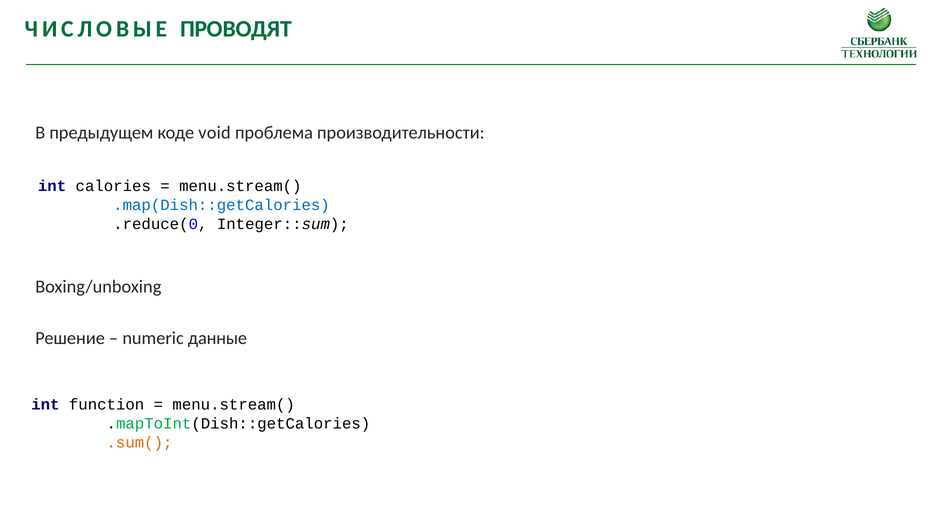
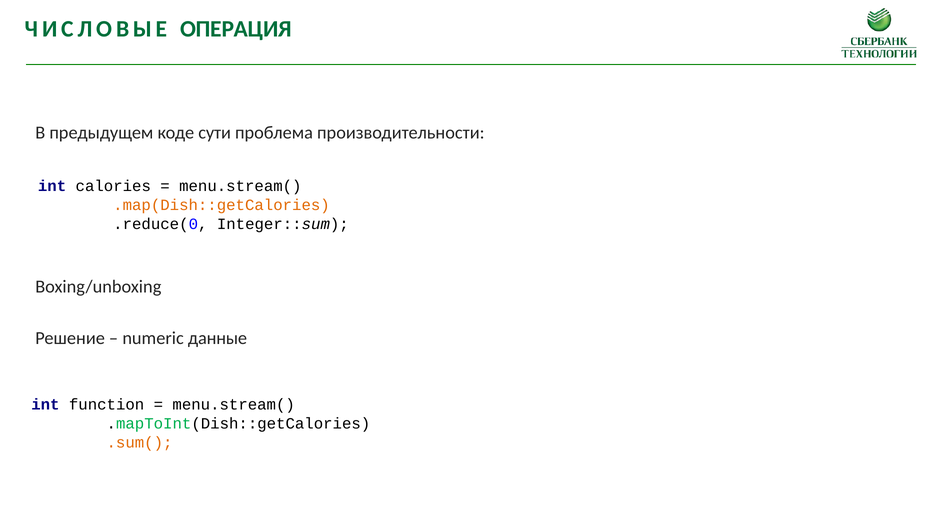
ПРОВОДЯТ: ПРОВОДЯТ -> ОПЕРАЦИЯ (236, 29)
void: void -> сути (215, 133)
.map(Dish::getCalories colour: blue -> orange (221, 205)
